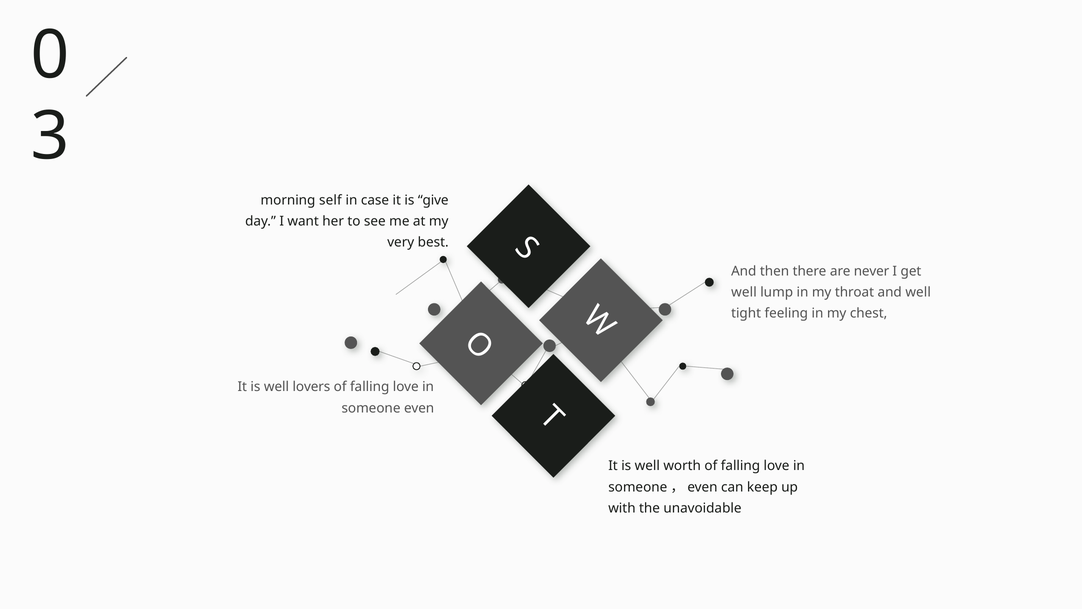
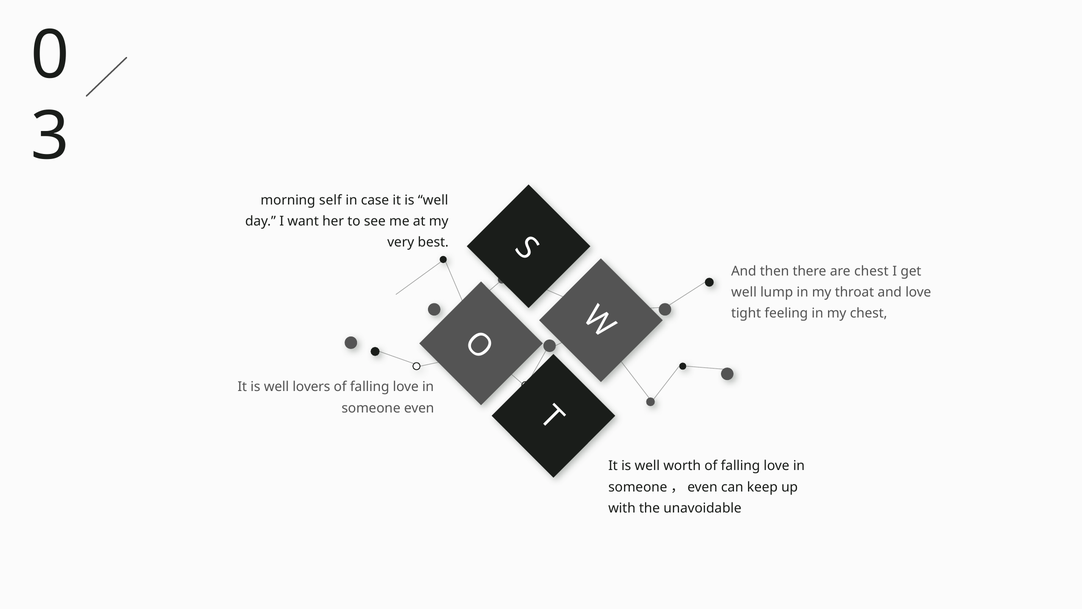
case it is give: give -> well (433, 200)
are never: never -> chest (871, 271)
and well: well -> love (918, 292)
